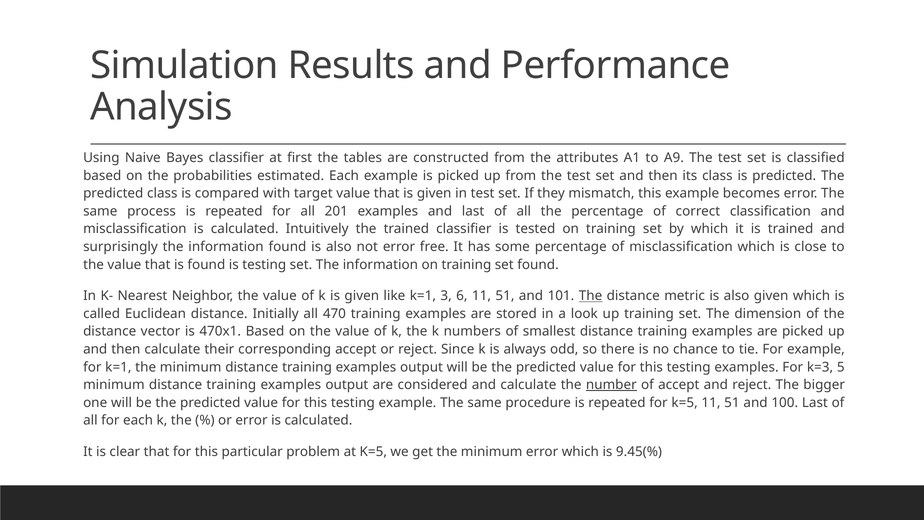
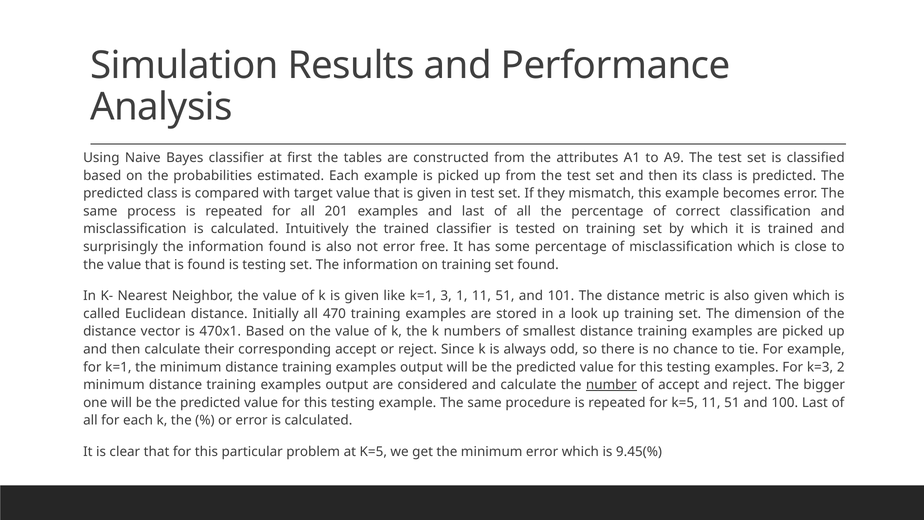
6: 6 -> 1 (462, 296)
The underline: present -> none (591, 296)
5: 5 -> 2 (841, 367)
